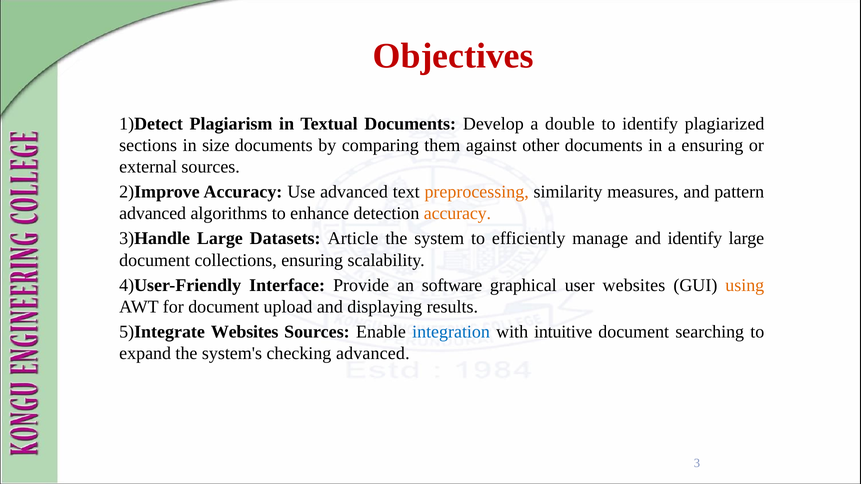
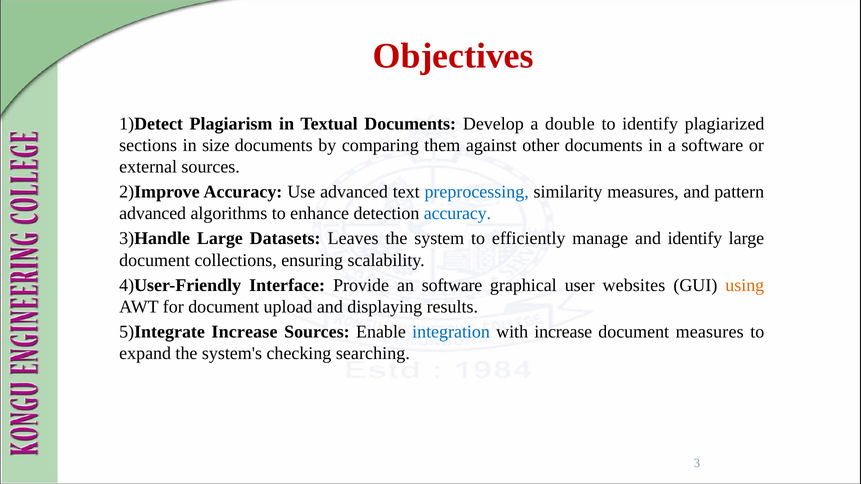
a ensuring: ensuring -> software (712, 145)
preprocessing colour: orange -> blue (477, 192)
accuracy colour: orange -> blue (457, 214)
Article: Article -> Leaves (353, 239)
5)Integrate Websites: Websites -> Increase (244, 332)
with intuitive: intuitive -> increase (563, 332)
document searching: searching -> measures (710, 332)
checking advanced: advanced -> searching (373, 354)
